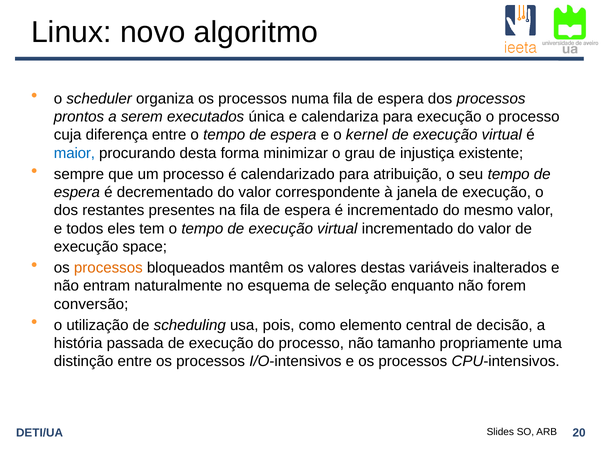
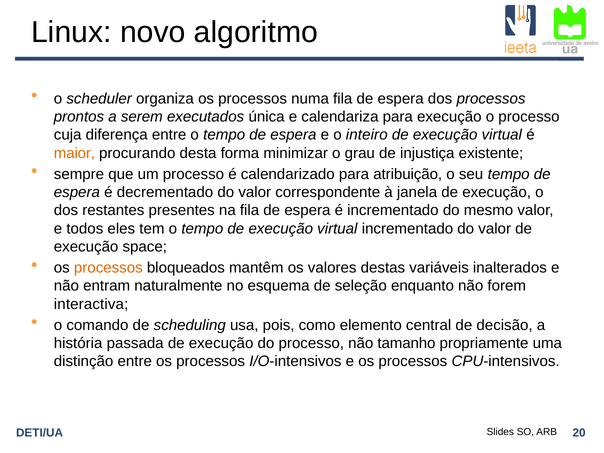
kernel: kernel -> inteiro (367, 135)
maior colour: blue -> orange (74, 153)
conversão: conversão -> interactiva (91, 304)
utilização: utilização -> comando (97, 325)
